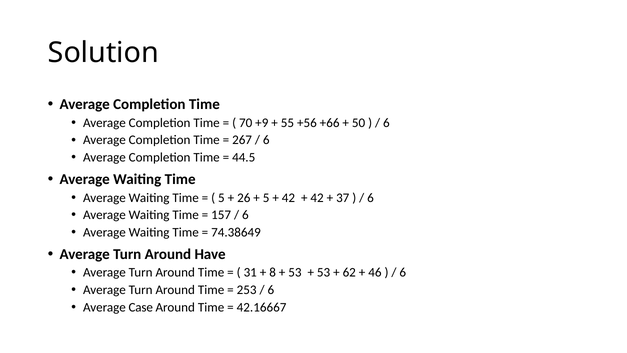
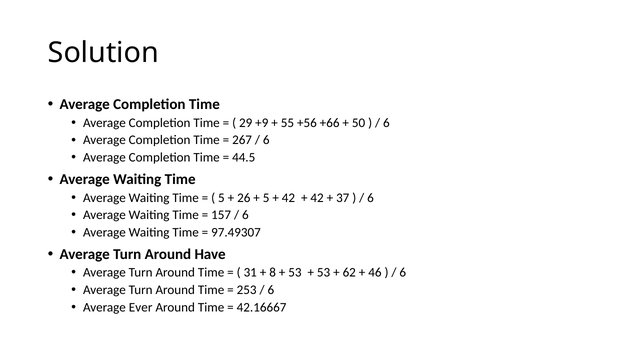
70: 70 -> 29 (246, 123)
74.38649: 74.38649 -> 97.49307 (236, 232)
Case: Case -> Ever (141, 307)
